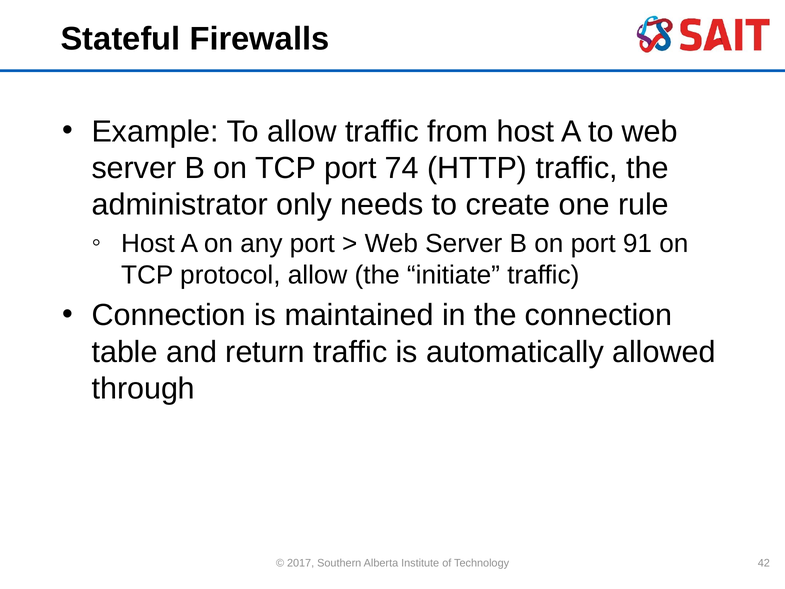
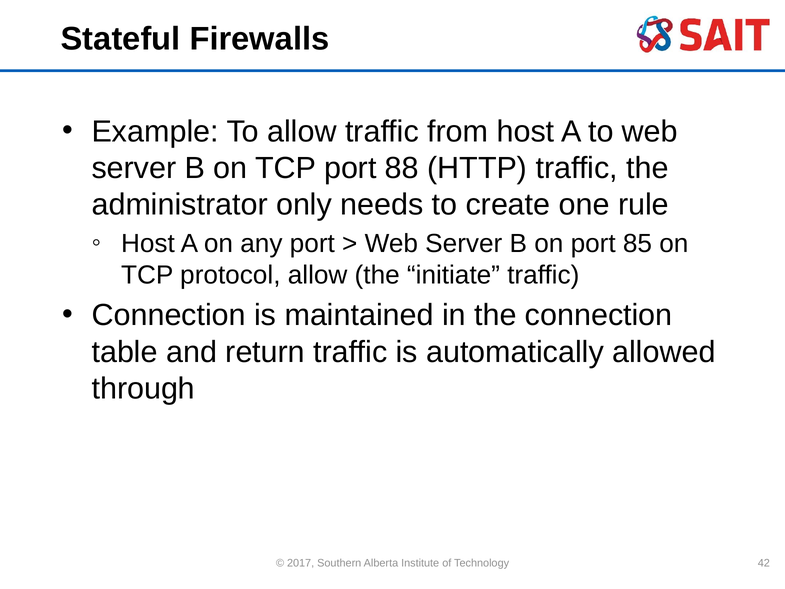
74: 74 -> 88 (402, 168)
91: 91 -> 85 (637, 243)
